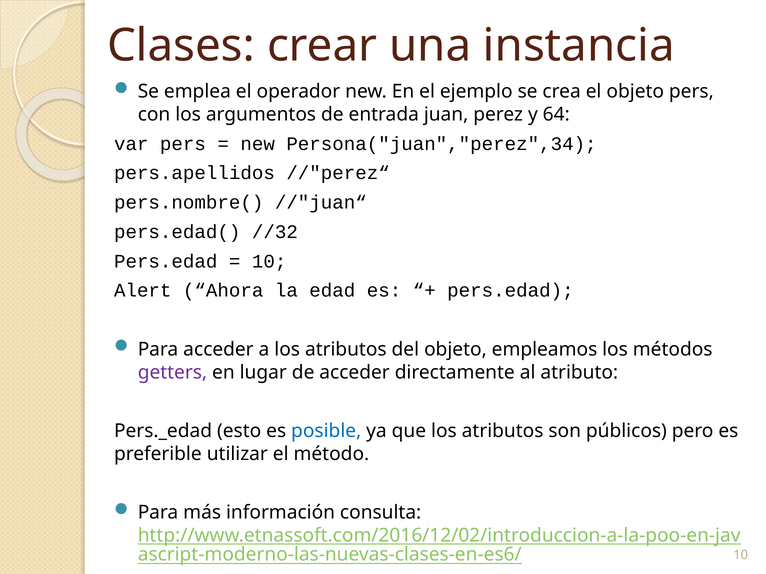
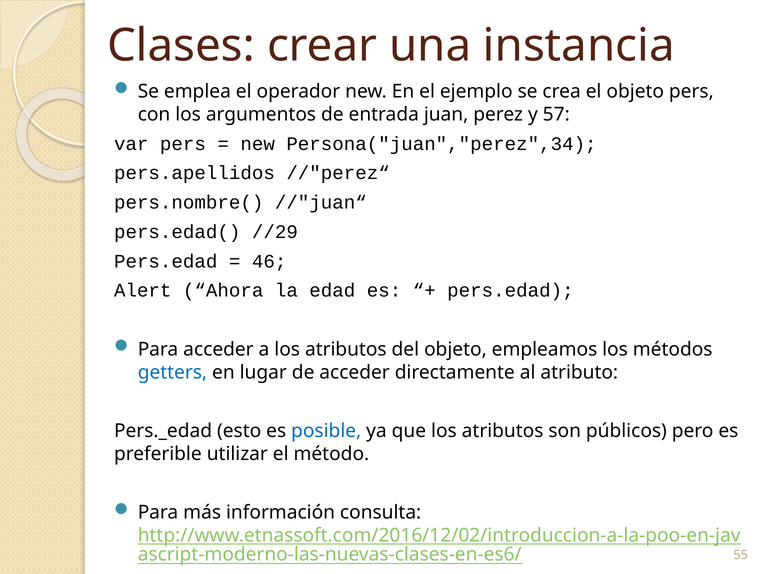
64: 64 -> 57 (556, 115)
//32: //32 -> //29 (275, 232)
10: 10 -> 46 (269, 261)
getters colour: purple -> blue (172, 373)
10: 10 -> 55 (741, 555)
